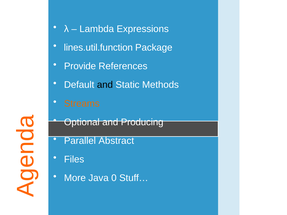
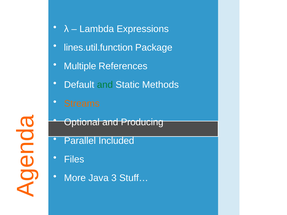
Provide: Provide -> Multiple (80, 66)
and colour: black -> green (105, 85)
Abstract: Abstract -> Included (116, 141)
0: 0 -> 3 (114, 178)
